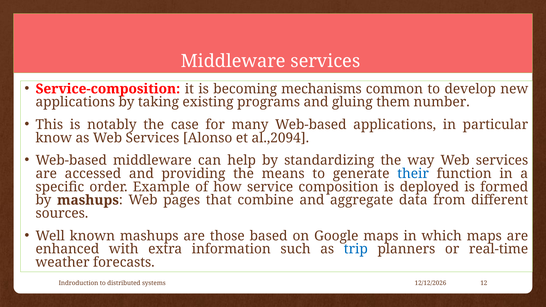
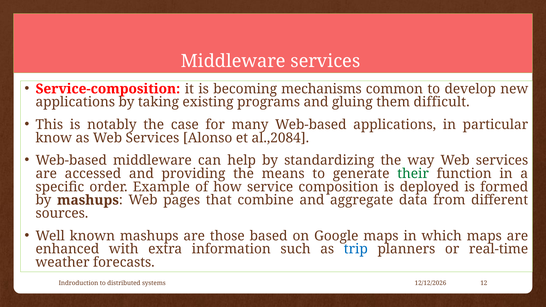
number: number -> difficult (442, 102)
al.,2094: al.,2094 -> al.,2084 (280, 138)
their colour: blue -> green (413, 174)
